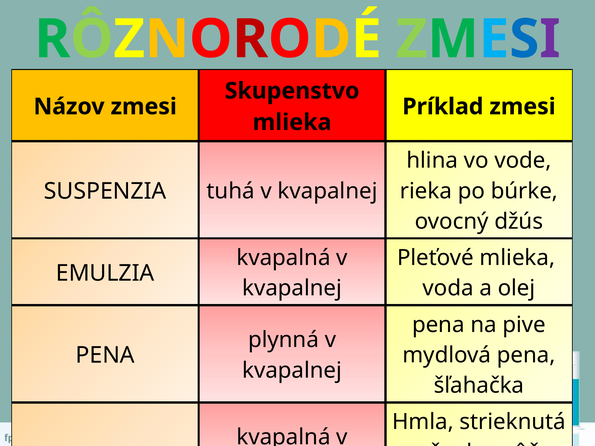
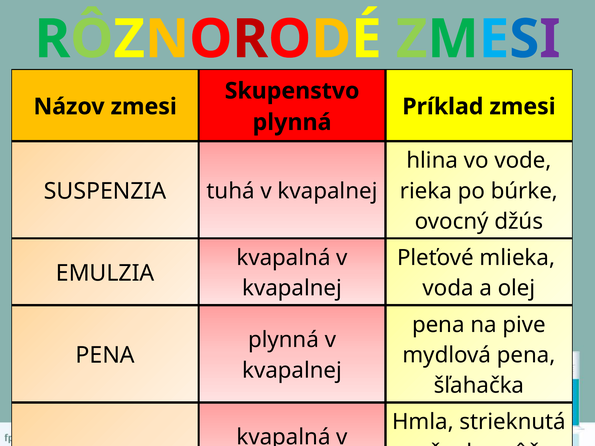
mlieka: mlieka -> plynná (292, 122)
